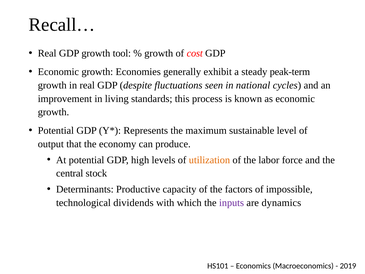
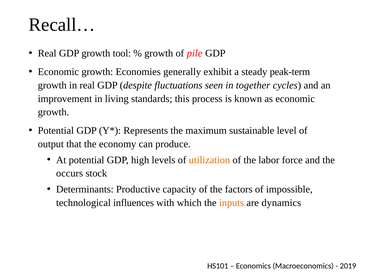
cost: cost -> pile (195, 53)
national: national -> together (253, 85)
central: central -> occurs (70, 173)
dividends: dividends -> influences (134, 202)
inputs colour: purple -> orange (232, 202)
